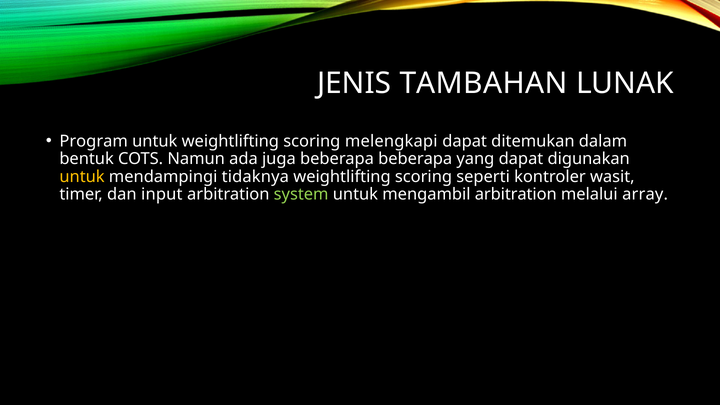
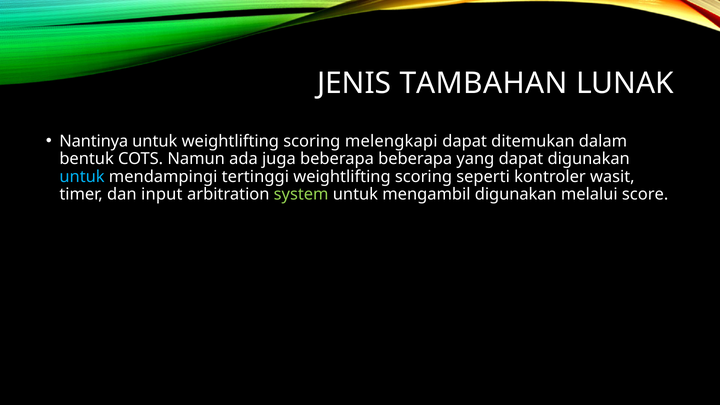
Program: Program -> Nantinya (94, 141)
untuk colour: yellow -> light blue (82, 177)
tidaknya: tidaknya -> tertinggi (255, 177)
mengambil arbitration: arbitration -> digunakan (516, 195)
array: array -> score (645, 195)
